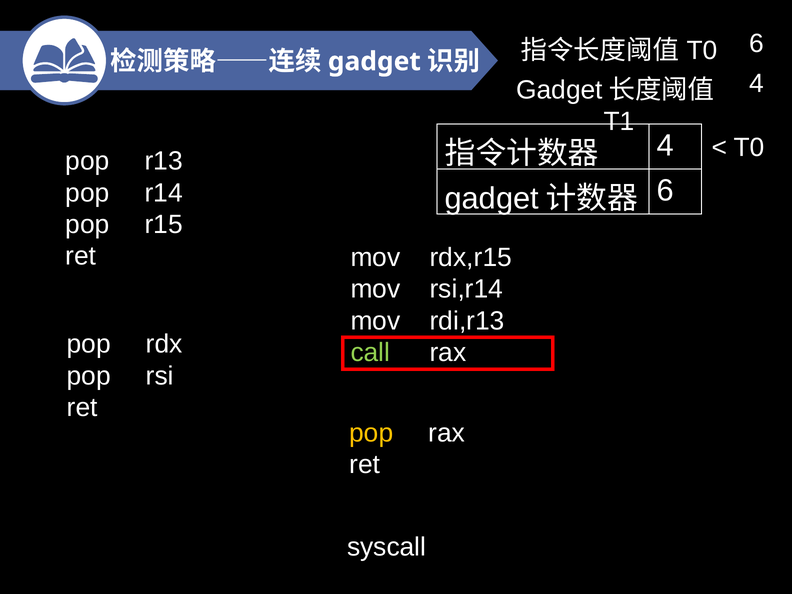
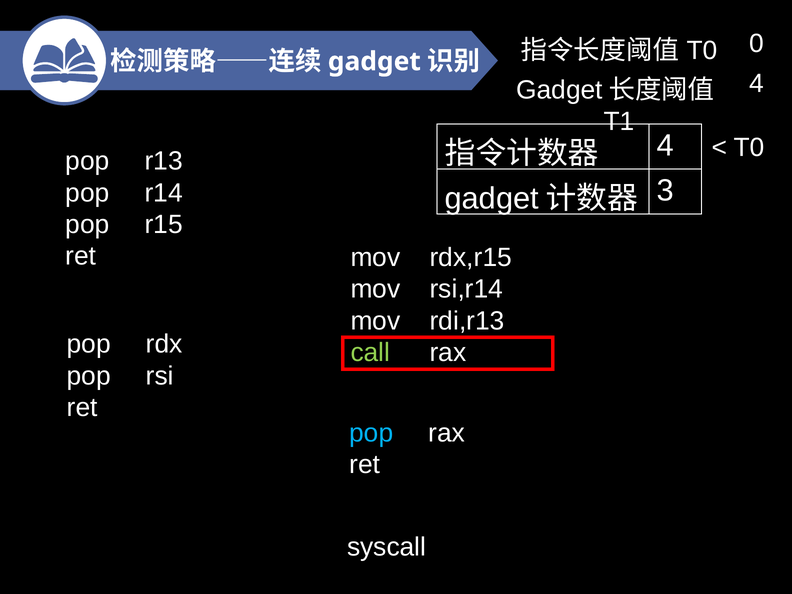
T0 6: 6 -> 0 (756, 44)
6: 6 -> 3 (665, 191)
pop colour: yellow -> light blue (371, 433)
